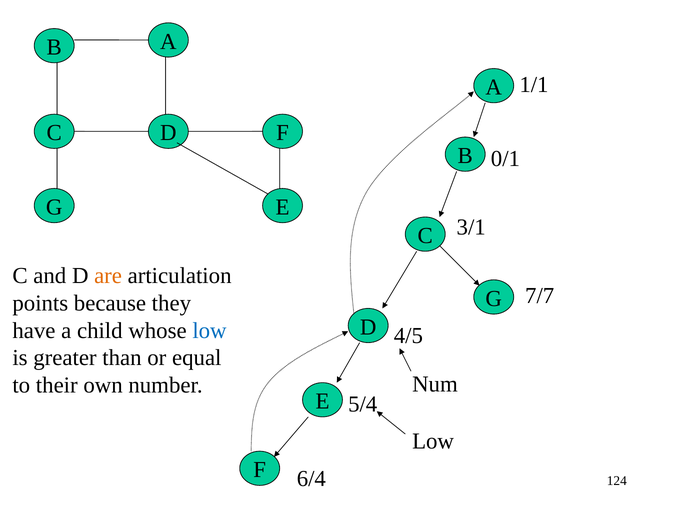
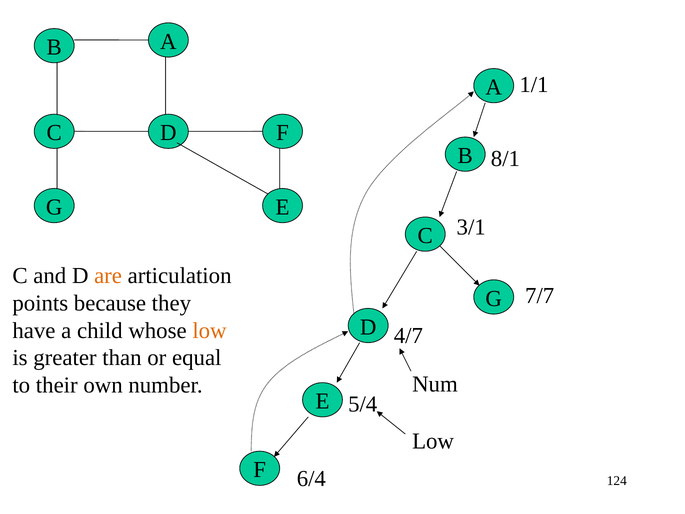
0/1: 0/1 -> 8/1 (505, 159)
low colour: blue -> orange (210, 330)
4/5: 4/5 -> 4/7 (408, 336)
